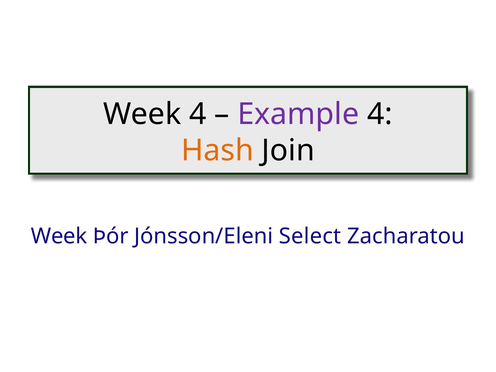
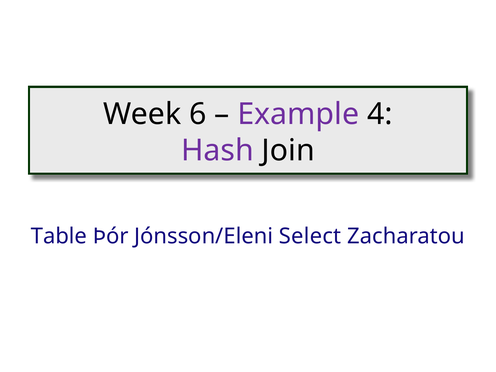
Week 4: 4 -> 6 (198, 114)
Hash colour: orange -> purple (217, 150)
Week: Week -> Table (59, 236)
